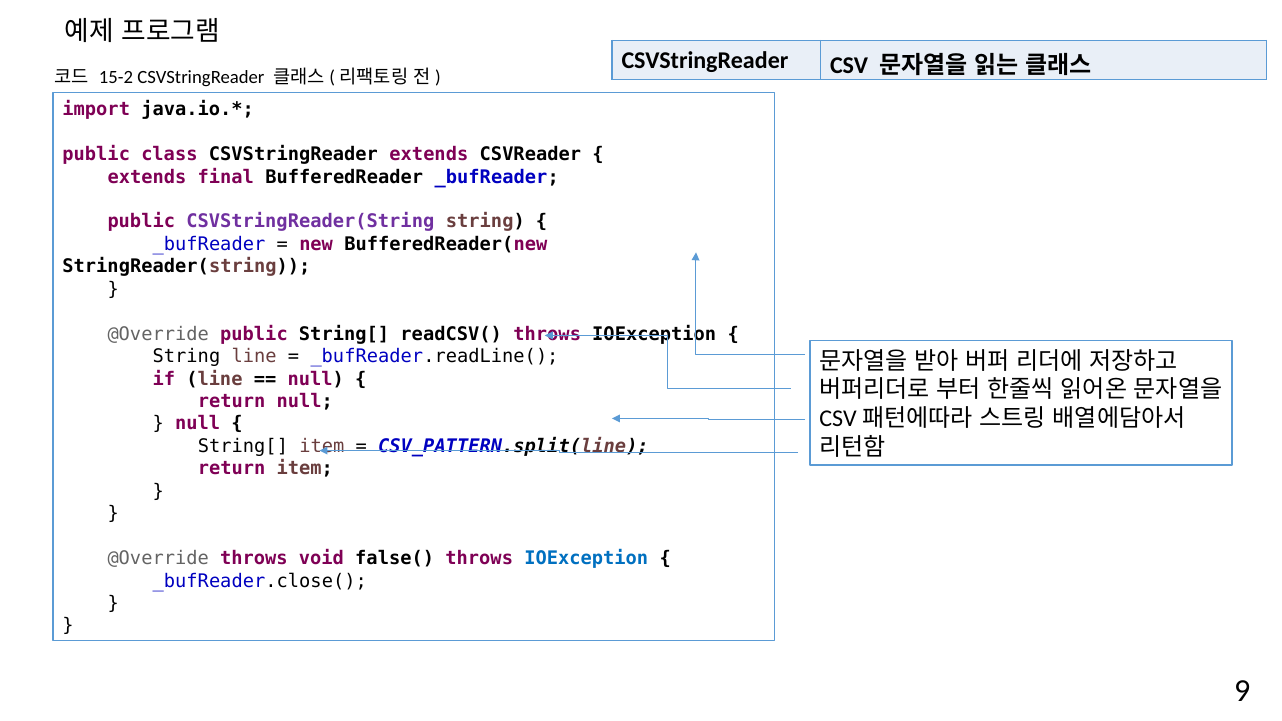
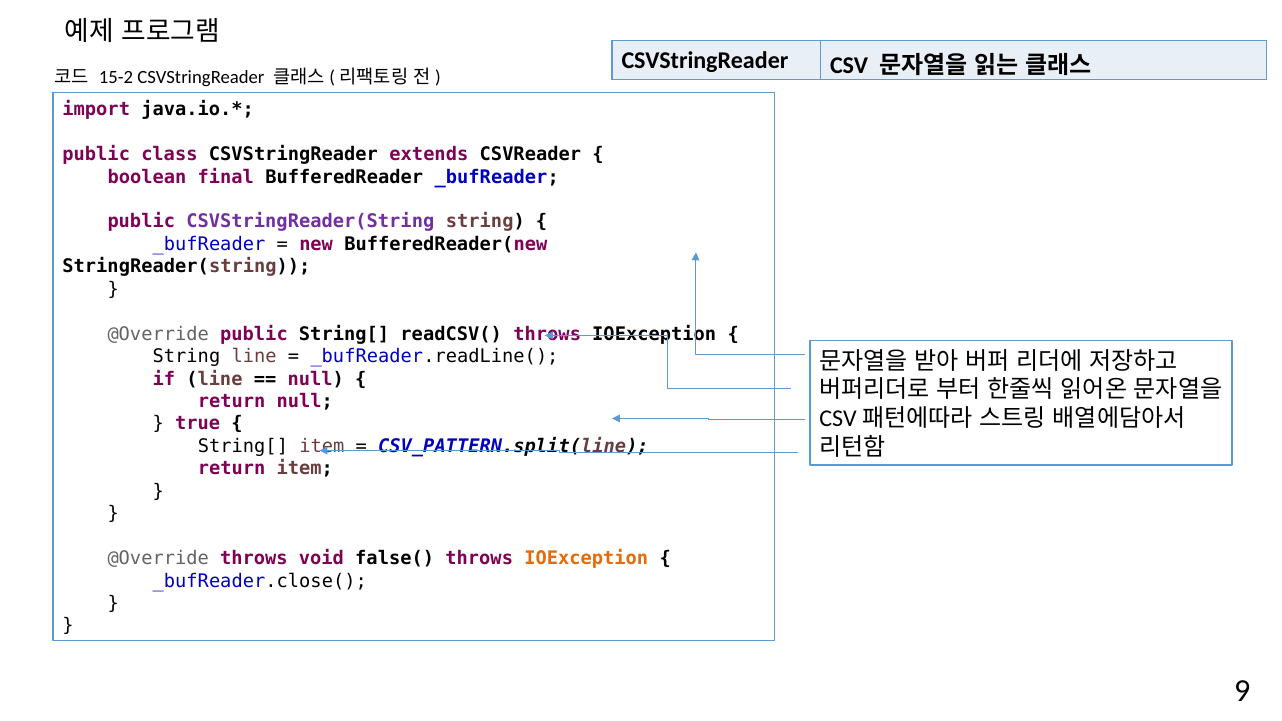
extends: extends -> boolean (147, 177)
null: null -> true (198, 424)
IOException colour: blue -> orange (586, 559)
